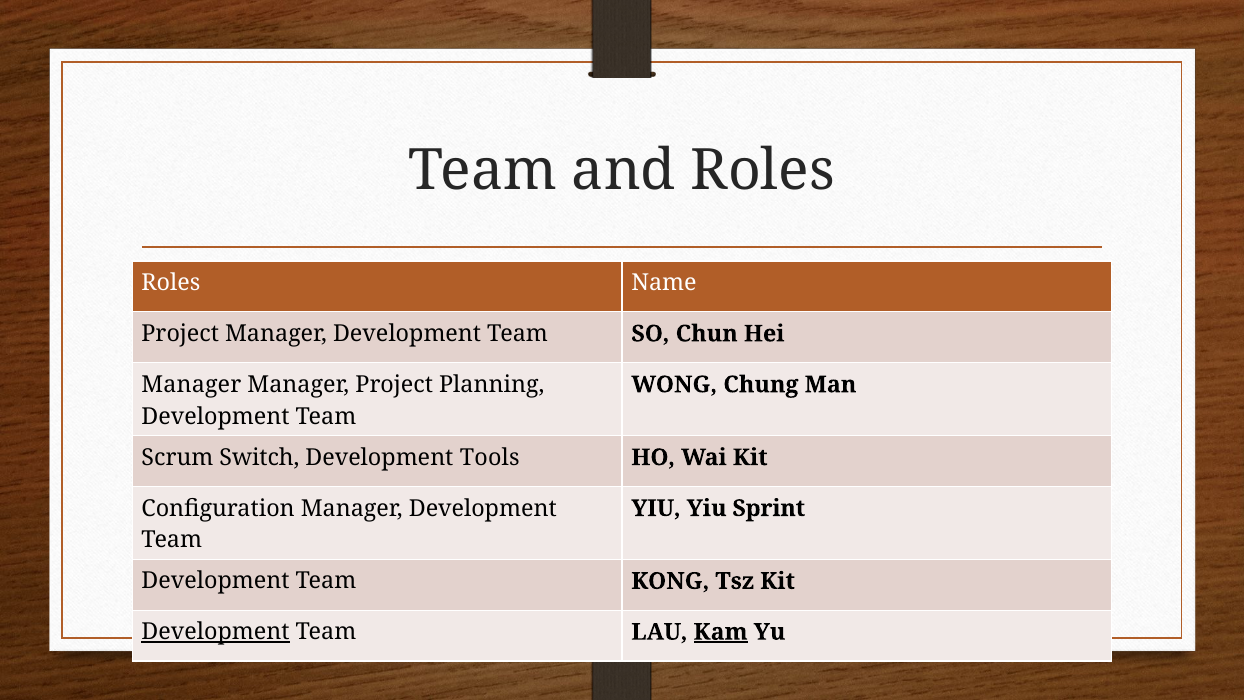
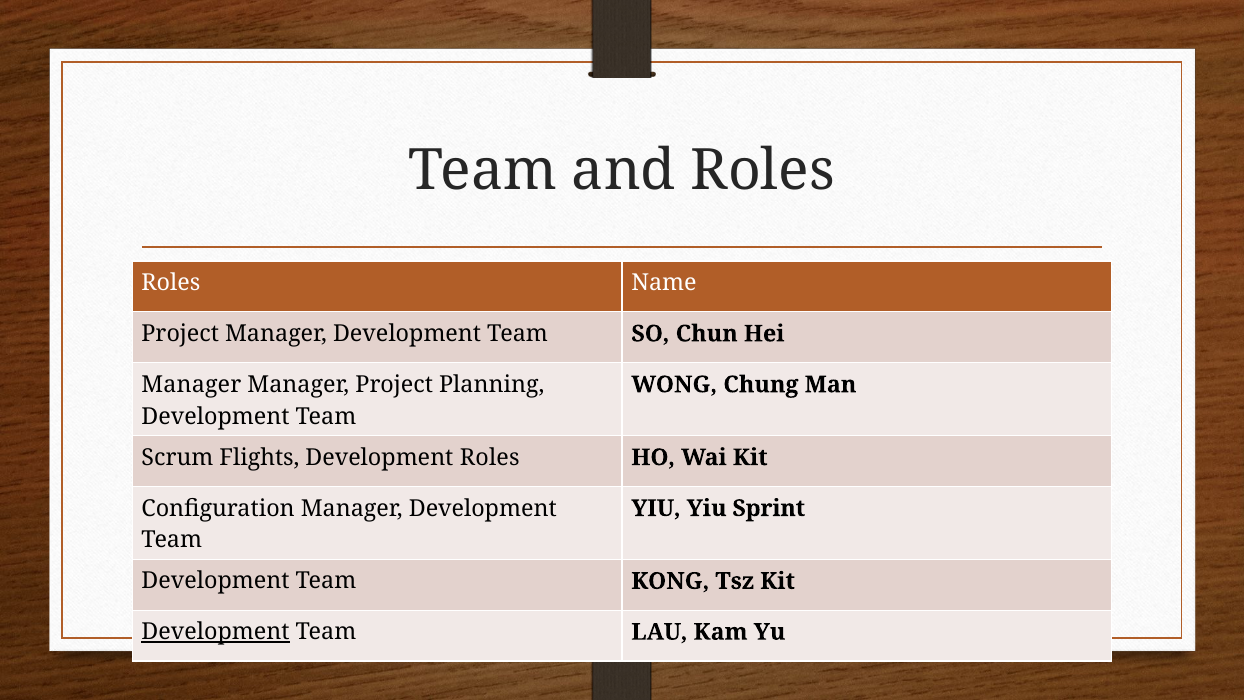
Switch: Switch -> Flights (259, 457)
Development Tools: Tools -> Roles (490, 457)
Kam underline: present -> none (721, 632)
